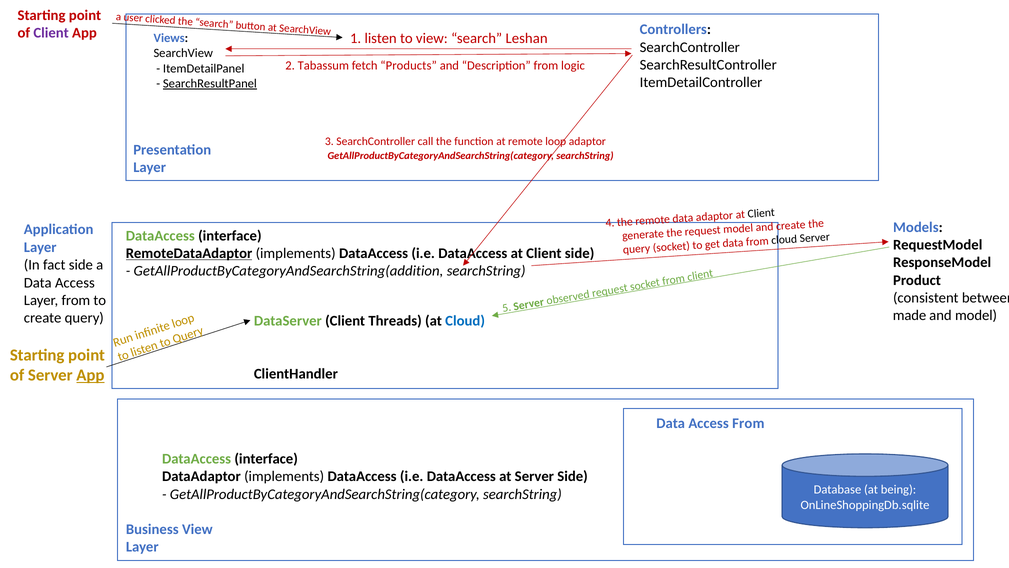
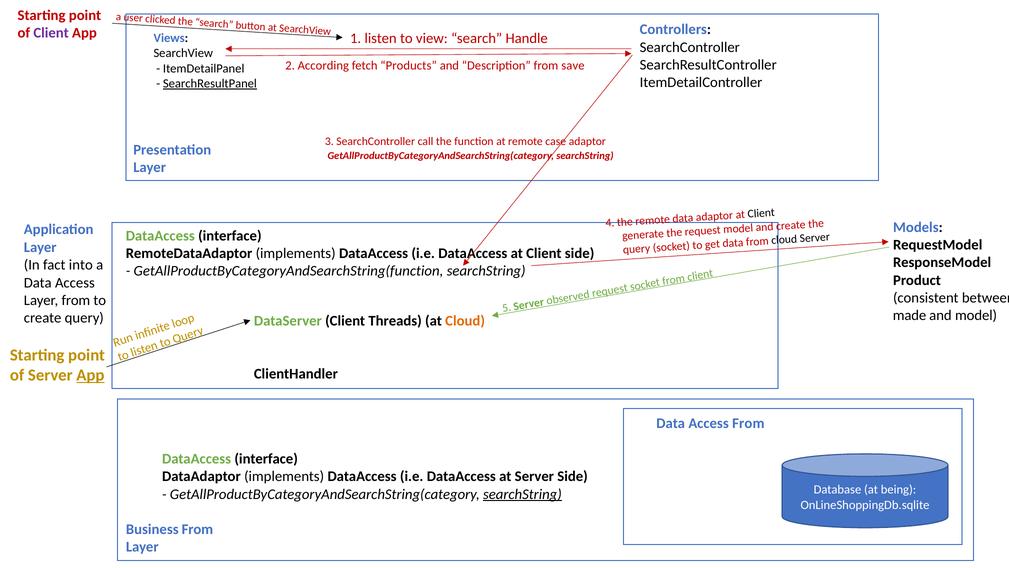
Leshan: Leshan -> Handle (527, 39)
Tabassum: Tabassum -> According (323, 66)
logic: logic -> save (573, 66)
remote loop: loop -> case (556, 141)
RemoteDataAdaptor underline: present -> none (189, 253)
fact side: side -> into (81, 265)
GetAllProductByCategoryAndSearchString(addition: GetAllProductByCategoryAndSearchString(addition -> GetAllProductByCategoryAndSearchString(function (288, 271)
Cloud colour: blue -> orange (465, 320)
searchString underline: none -> present (522, 494)
Business View: View -> From (197, 529)
